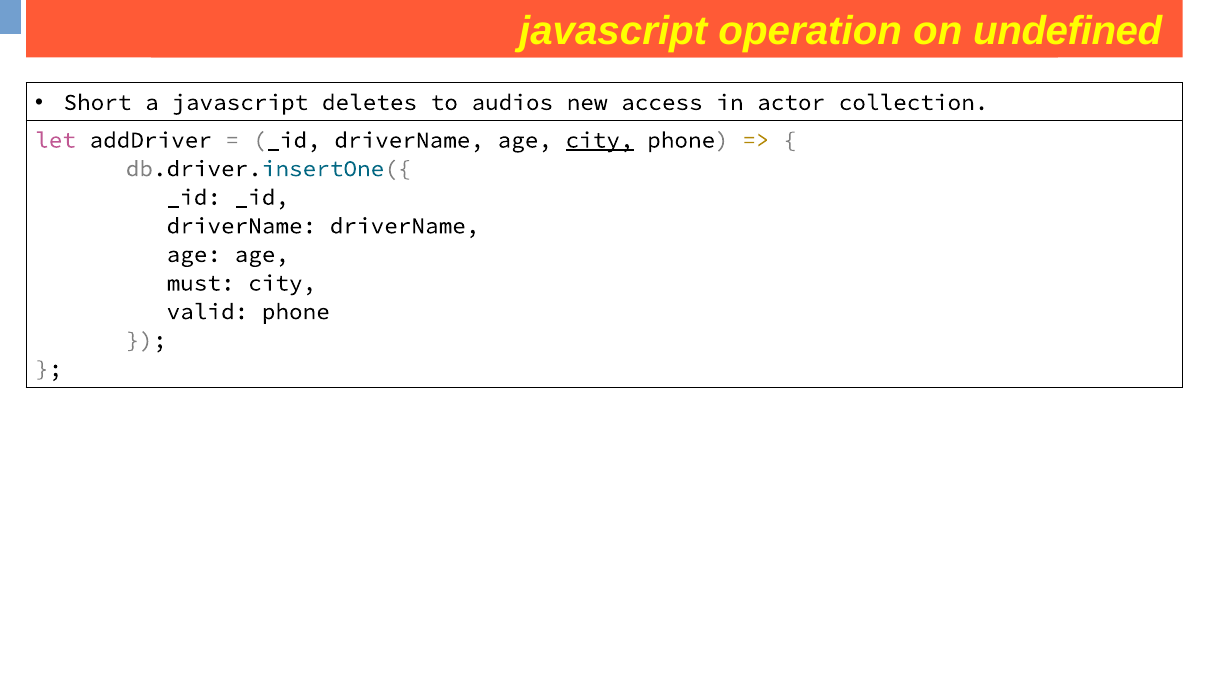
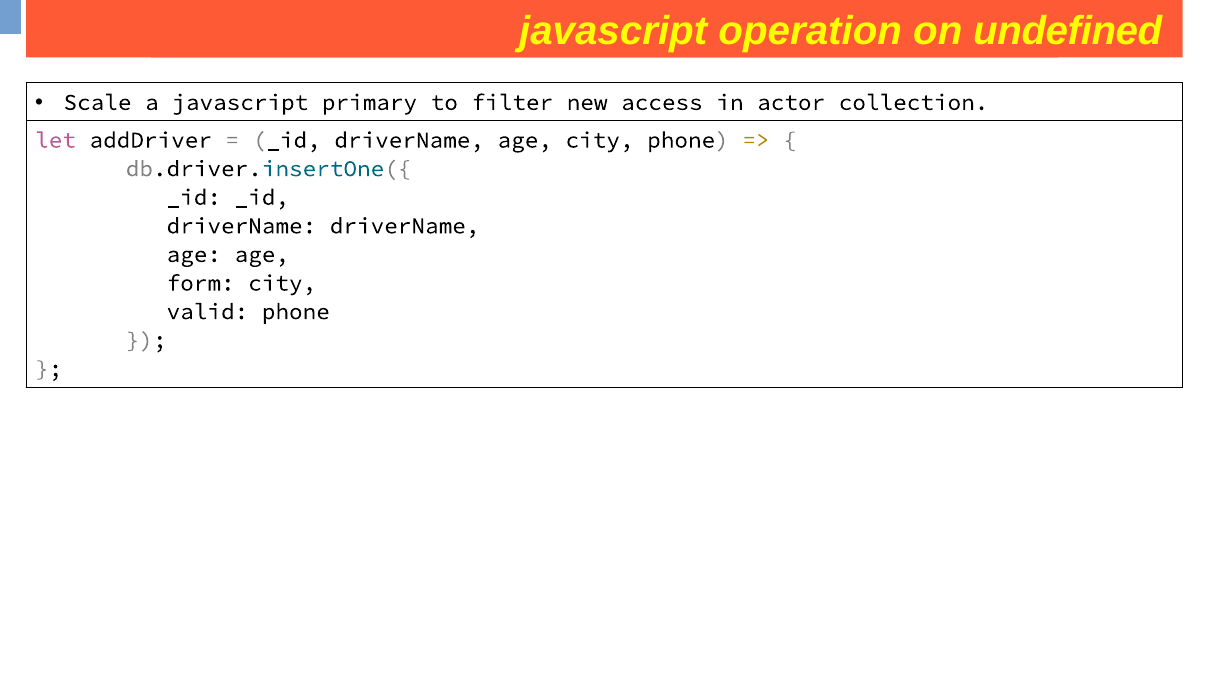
Short: Short -> Scale (97, 102)
deletes: deletes -> primary (369, 102)
audios: audios -> filter (512, 102)
city underline: present -> none (600, 140)
must: must -> form (201, 283)
